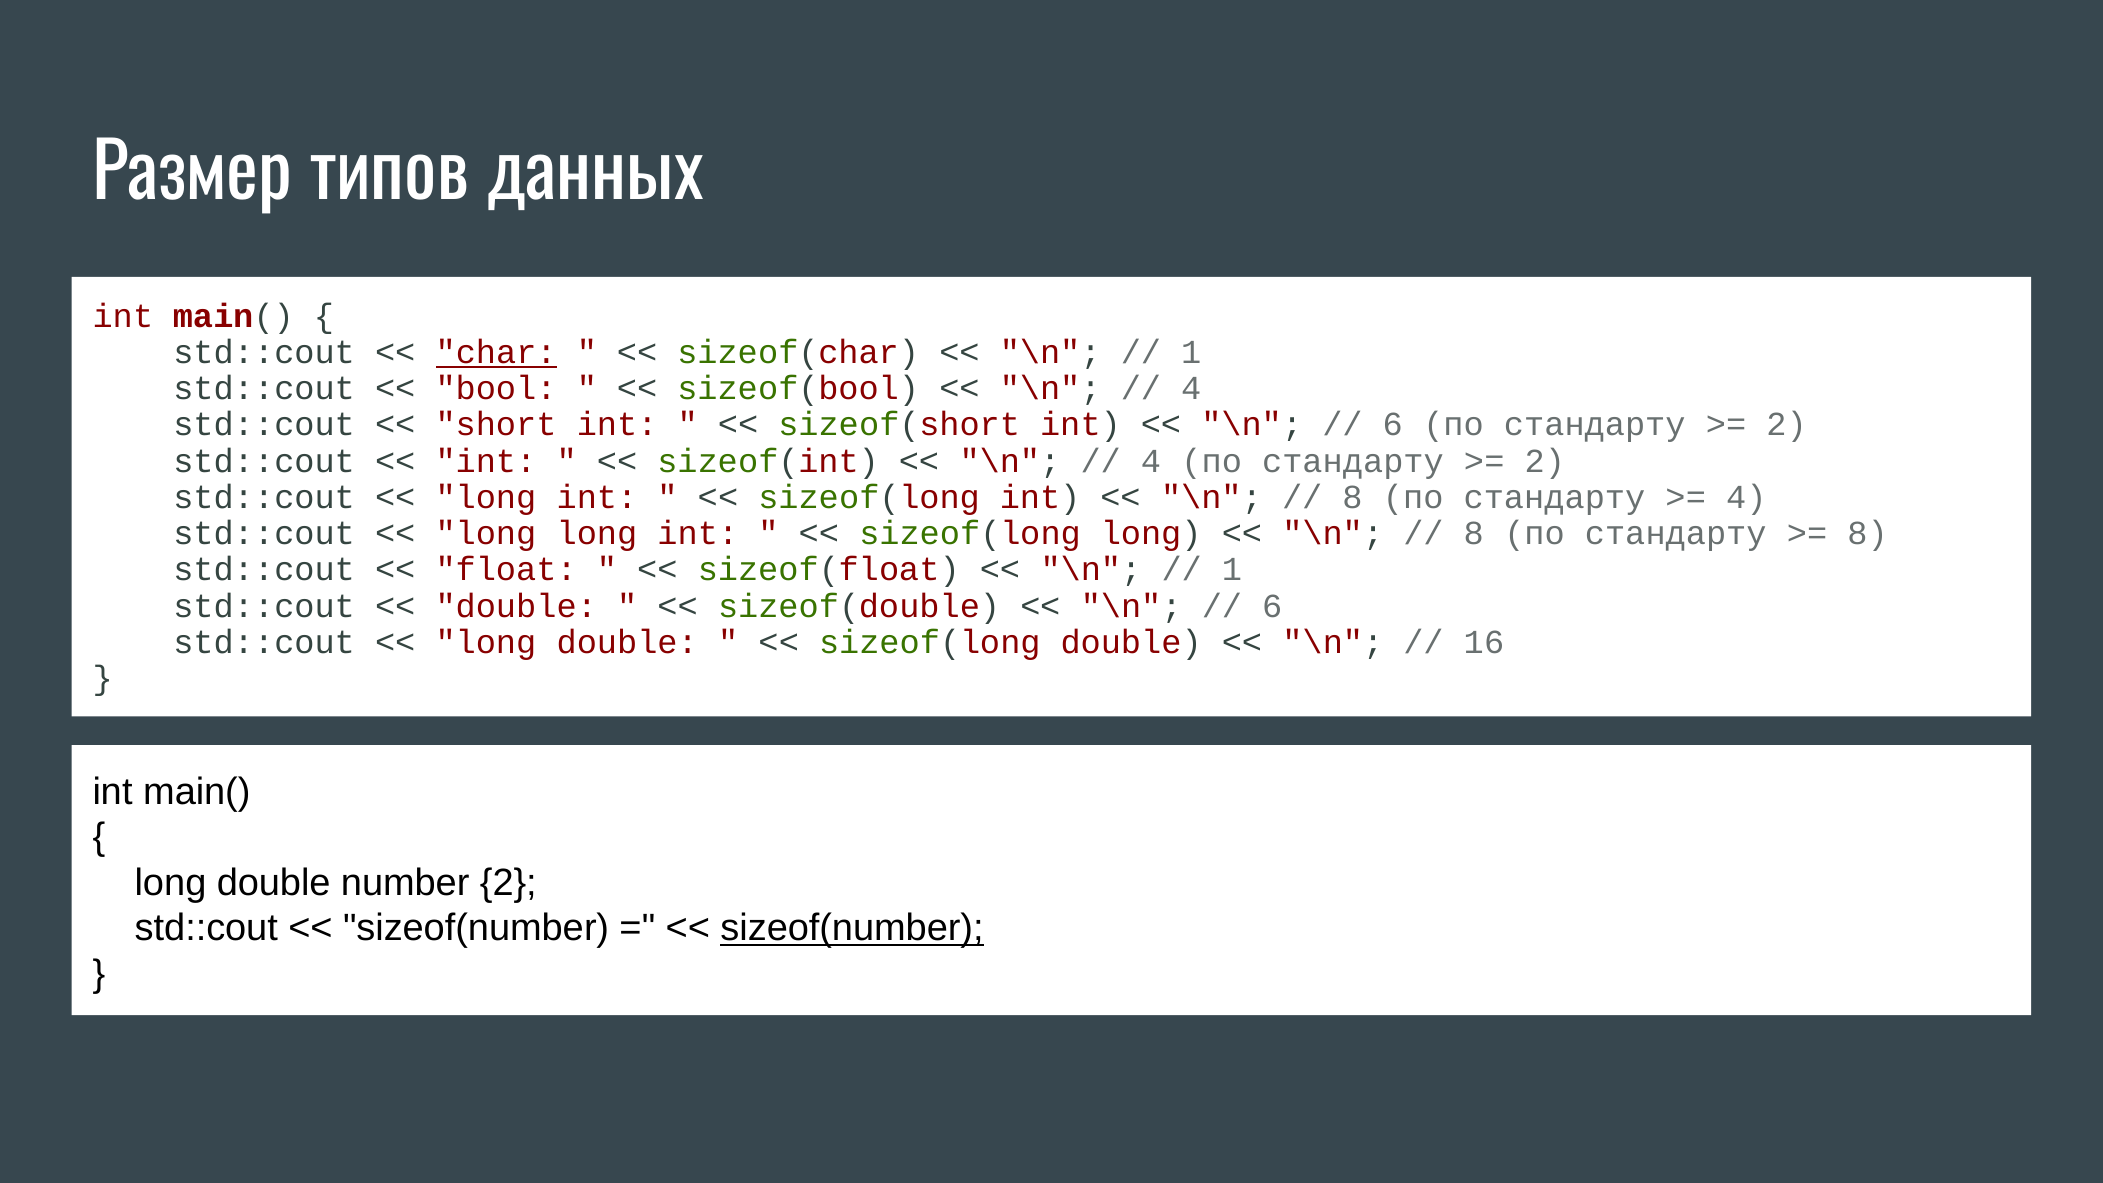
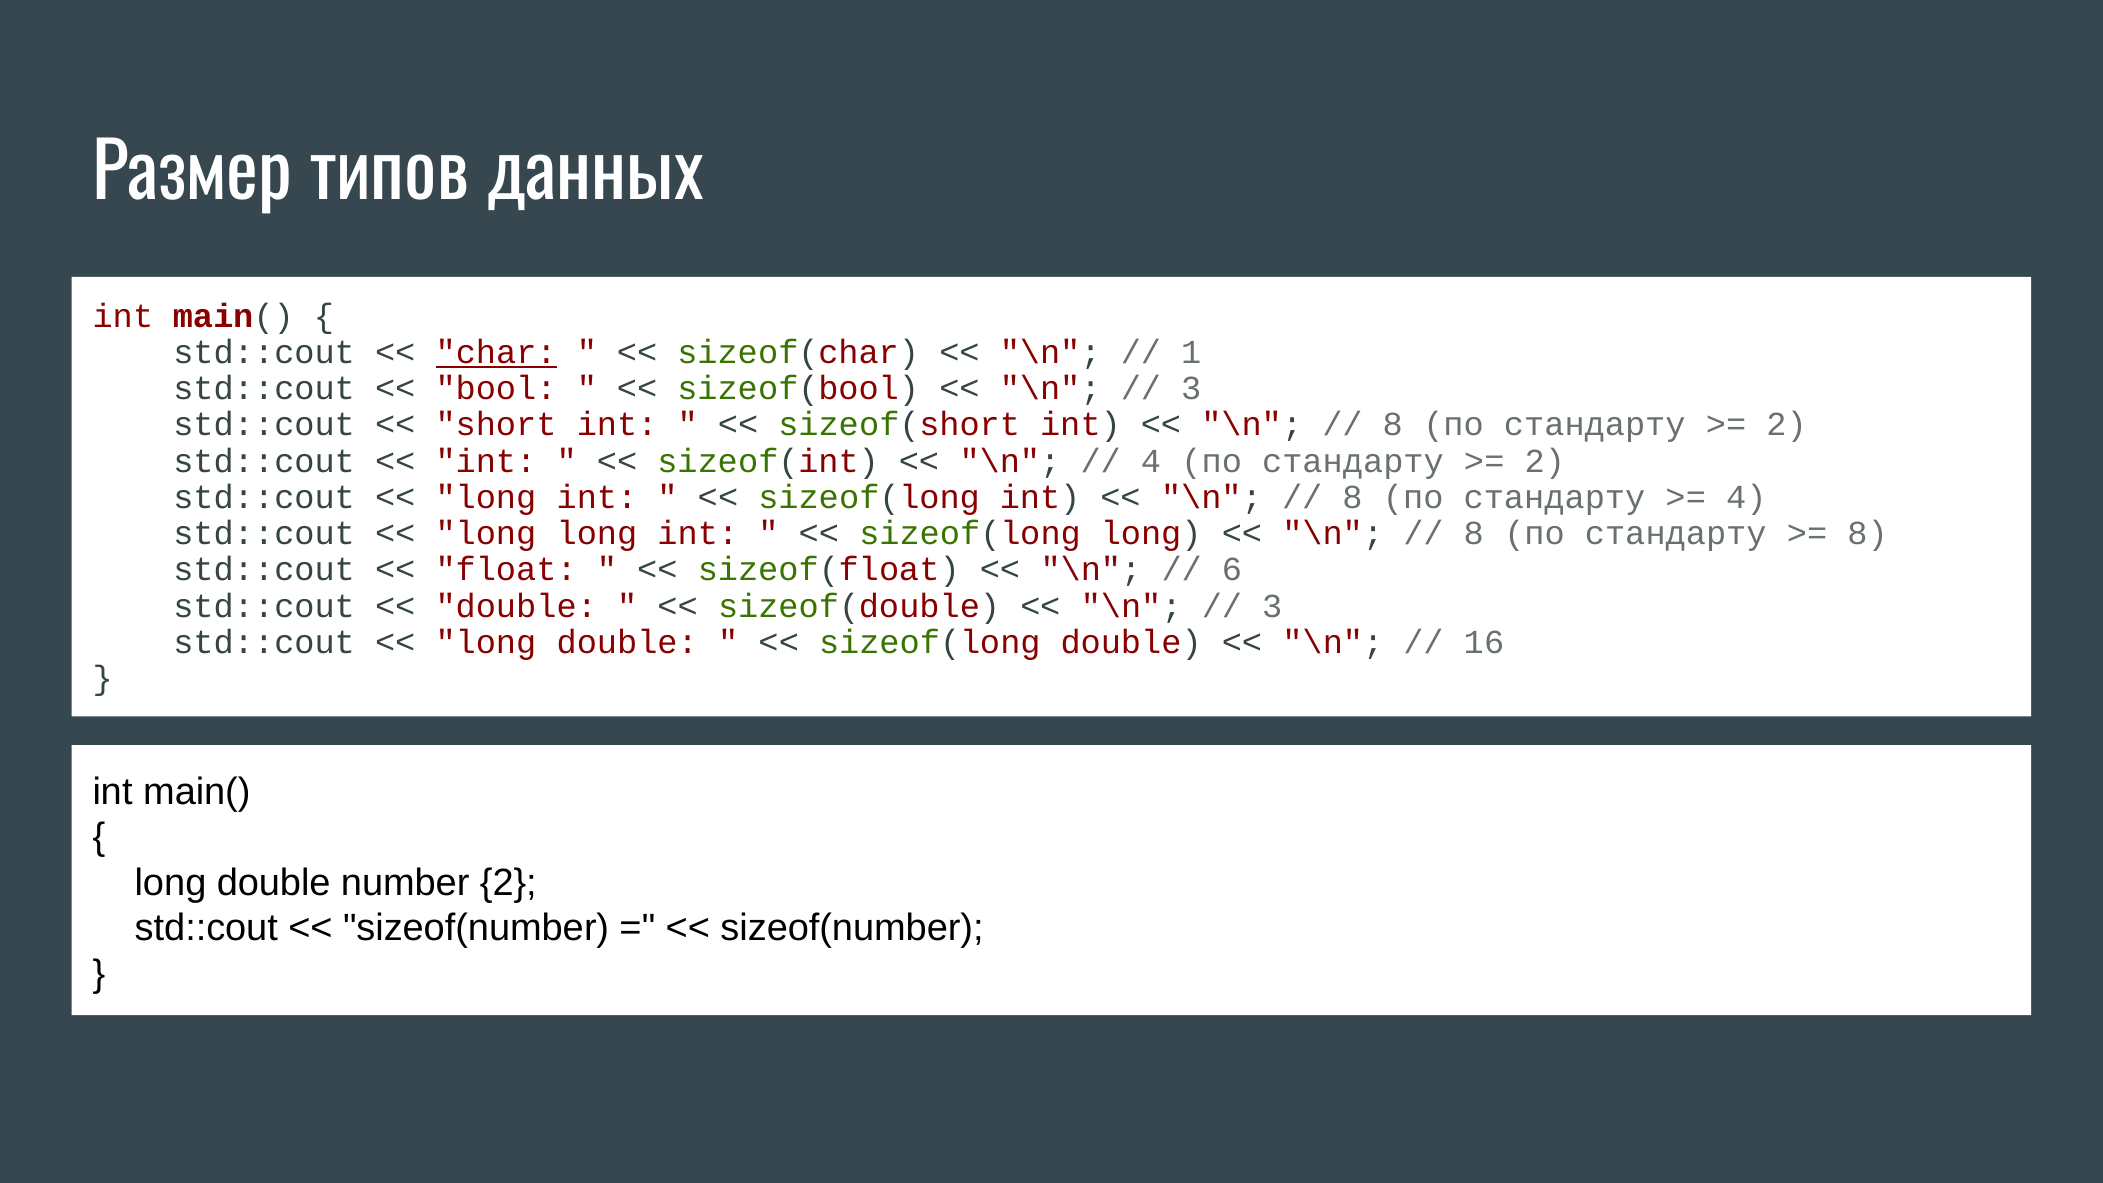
4: 4 -> 3 (1191, 388)
6: 6 -> 8 (1393, 425)
1: 1 -> 6 (1232, 570)
6: 6 -> 3 (1272, 606)
sizeof(number underline: present -> none (852, 928)
